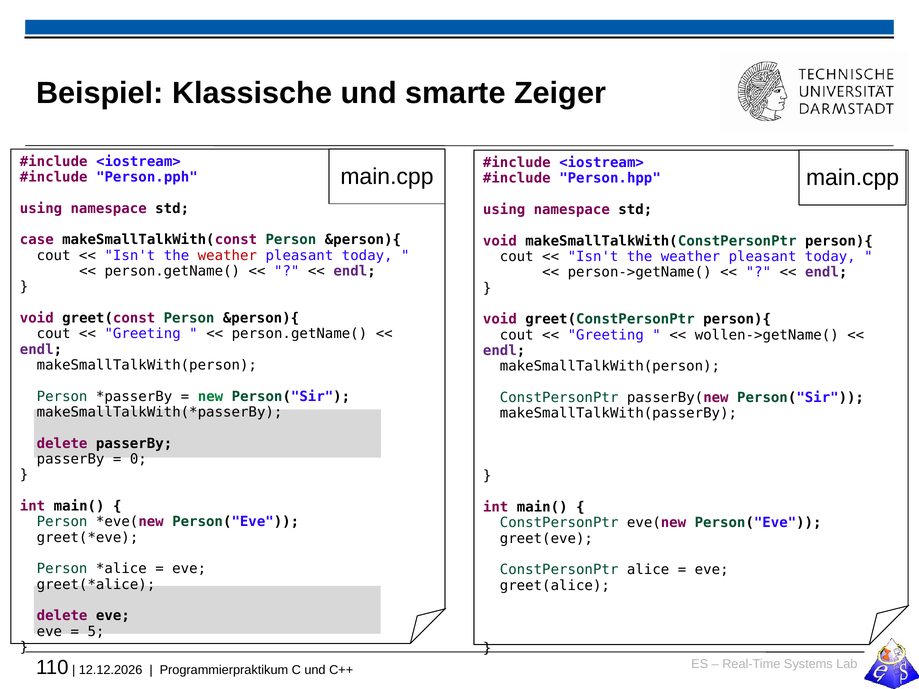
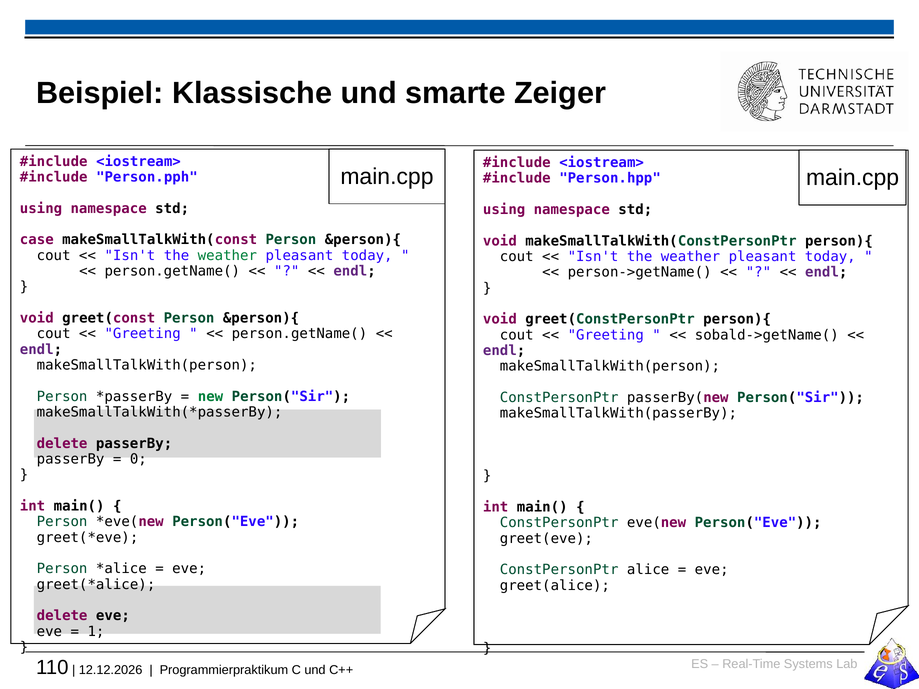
weather colour: red -> green (227, 256)
wollen->getName(: wollen->getName( -> sobald->getName( (767, 335)
5: 5 -> 1 (96, 632)
